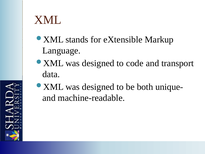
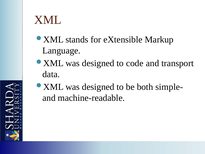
unique-: unique- -> simple- (169, 87)
